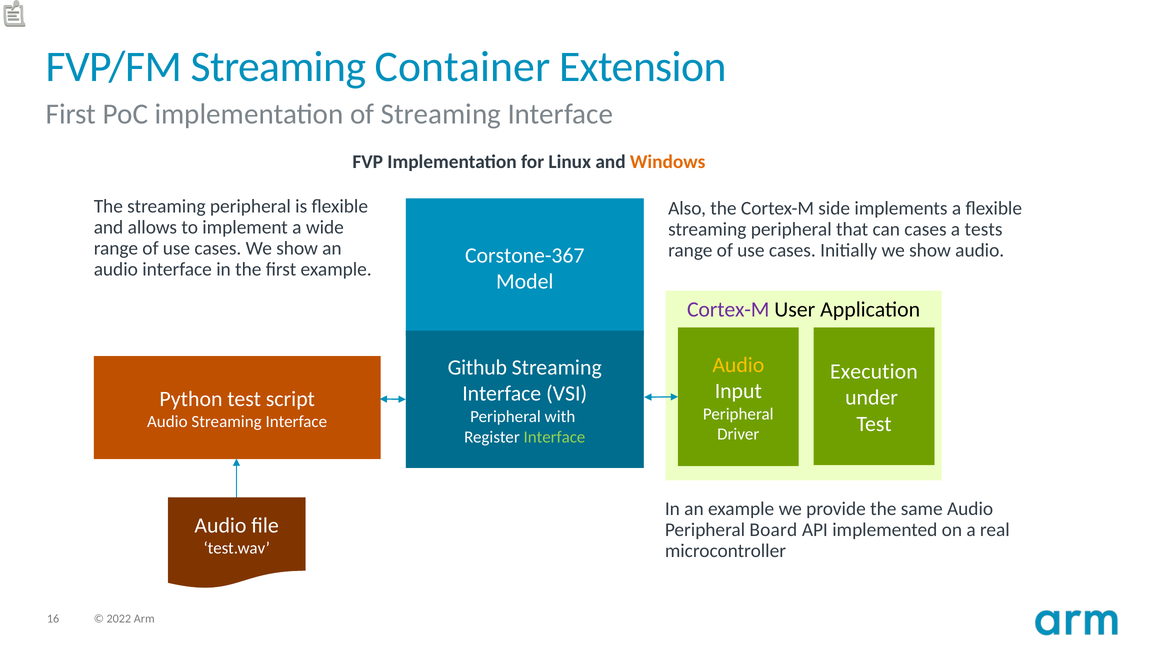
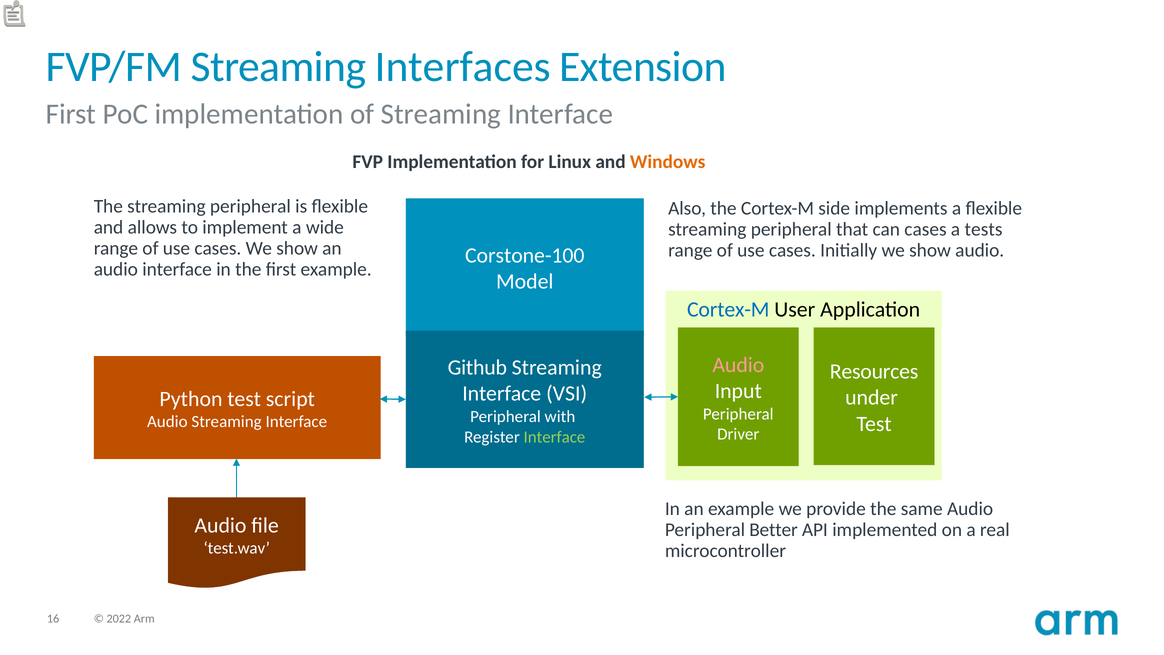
Container: Container -> Interfaces (463, 67)
Corstone-367: Corstone-367 -> Corstone-100 (525, 255)
Cortex-M colour: purple -> blue (728, 310)
Audio colour: yellow -> pink (738, 365)
Execution: Execution -> Resources (874, 371)
Board: Board -> Better (774, 530)
